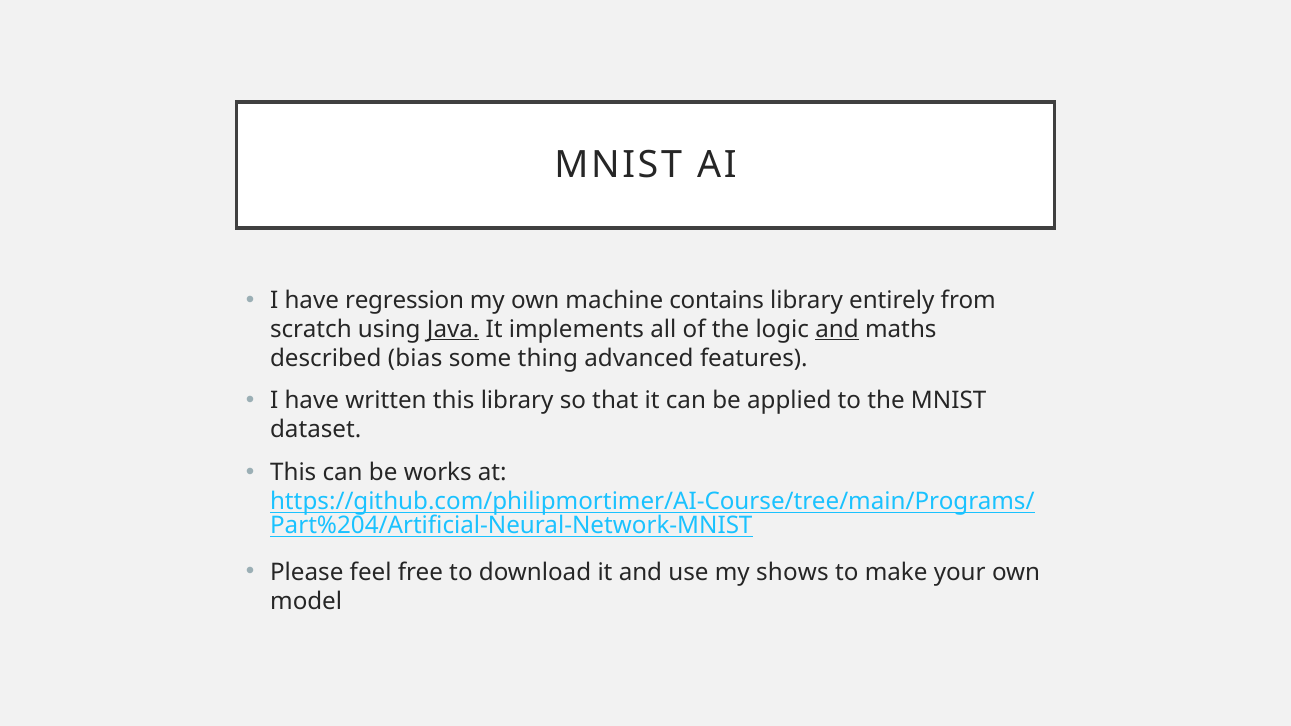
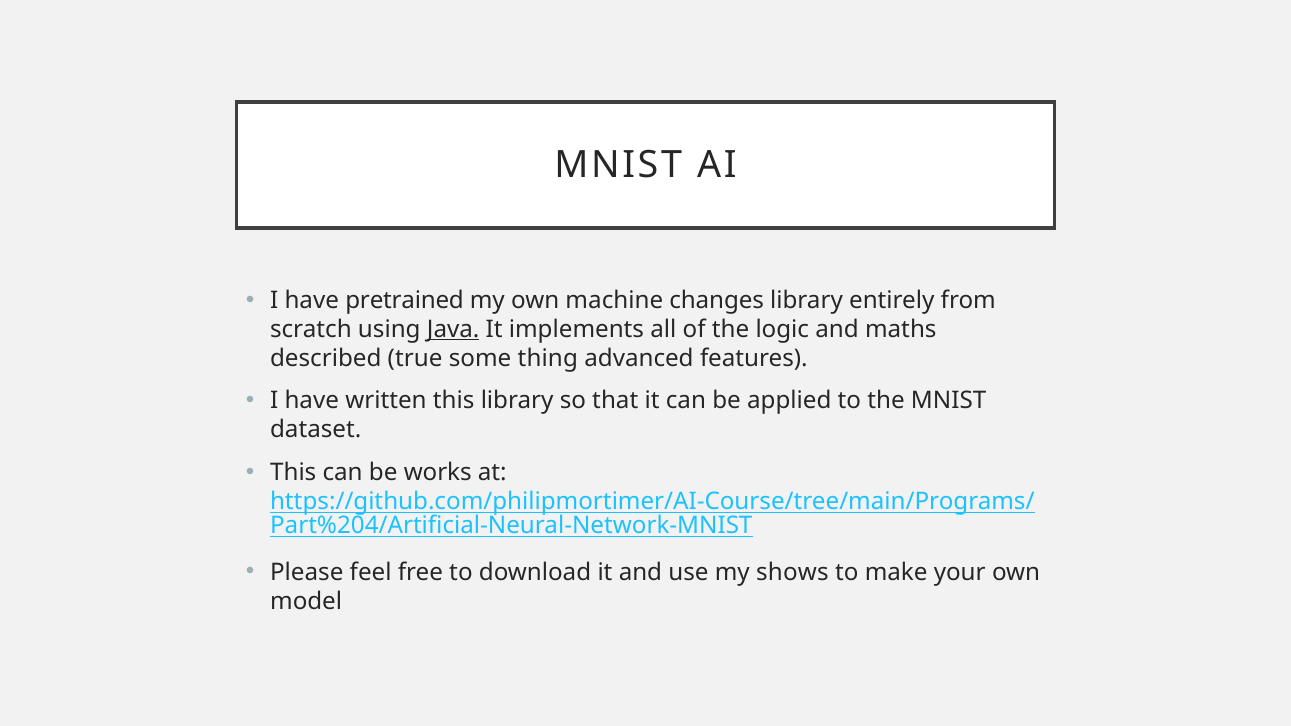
regression: regression -> pretrained (405, 300)
contains: contains -> changes (717, 300)
and underline: present -> none (837, 329)
bias: bias -> true (415, 358)
